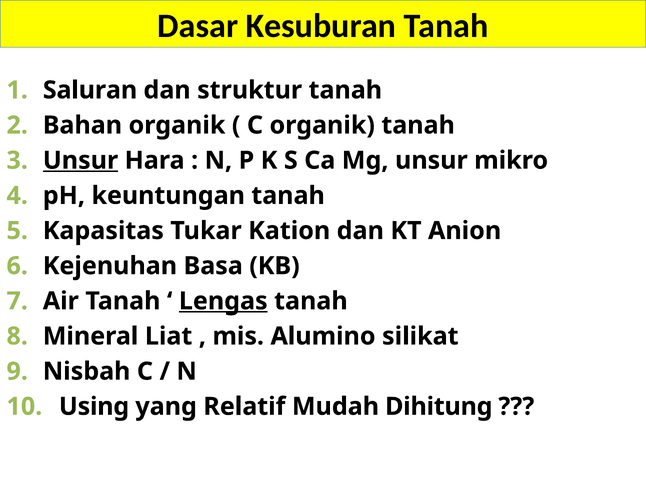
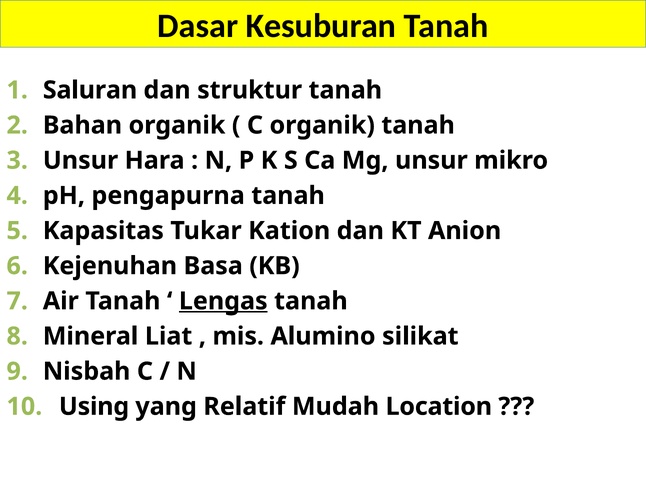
Unsur underline: present -> none (81, 160)
keuntungan: keuntungan -> pengapurna (168, 195)
Dihitung: Dihitung -> Location (439, 406)
